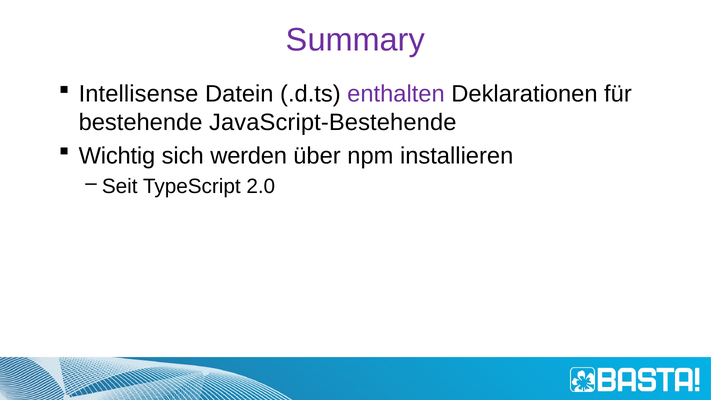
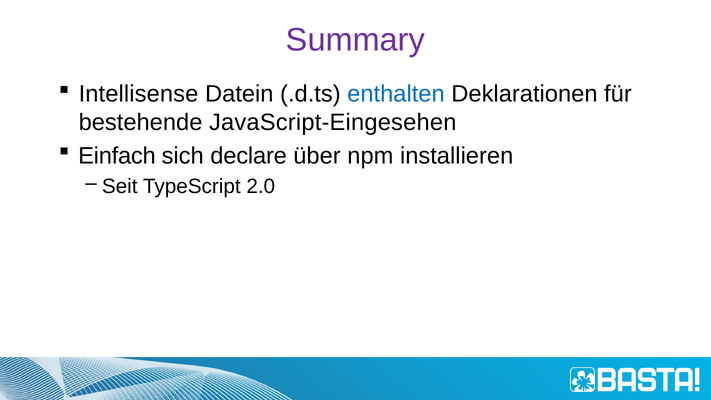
enthalten colour: purple -> blue (396, 94)
JavaScript-Bestehende: JavaScript-Bestehende -> JavaScript-Eingesehen (333, 123)
Wichtig: Wichtig -> Einfach (117, 156)
werden: werden -> declare (249, 156)
